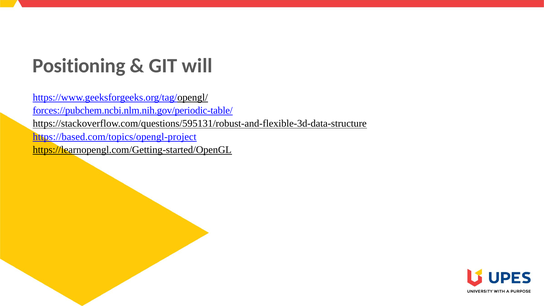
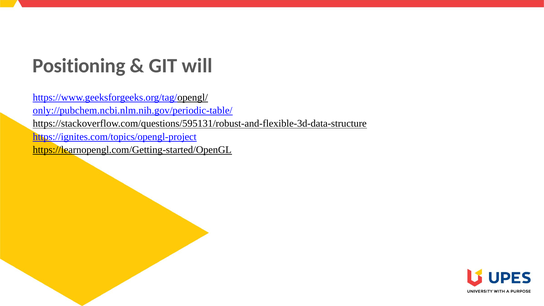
forces://pubchem.ncbi.nlm.nih.gov/periodic-table/: forces://pubchem.ncbi.nlm.nih.gov/periodic-table/ -> only://pubchem.ncbi.nlm.nih.gov/periodic-table/ (133, 111)
https://based.com/topics/opengl-project: https://based.com/topics/opengl-project -> https://ignites.com/topics/opengl-project (115, 137)
